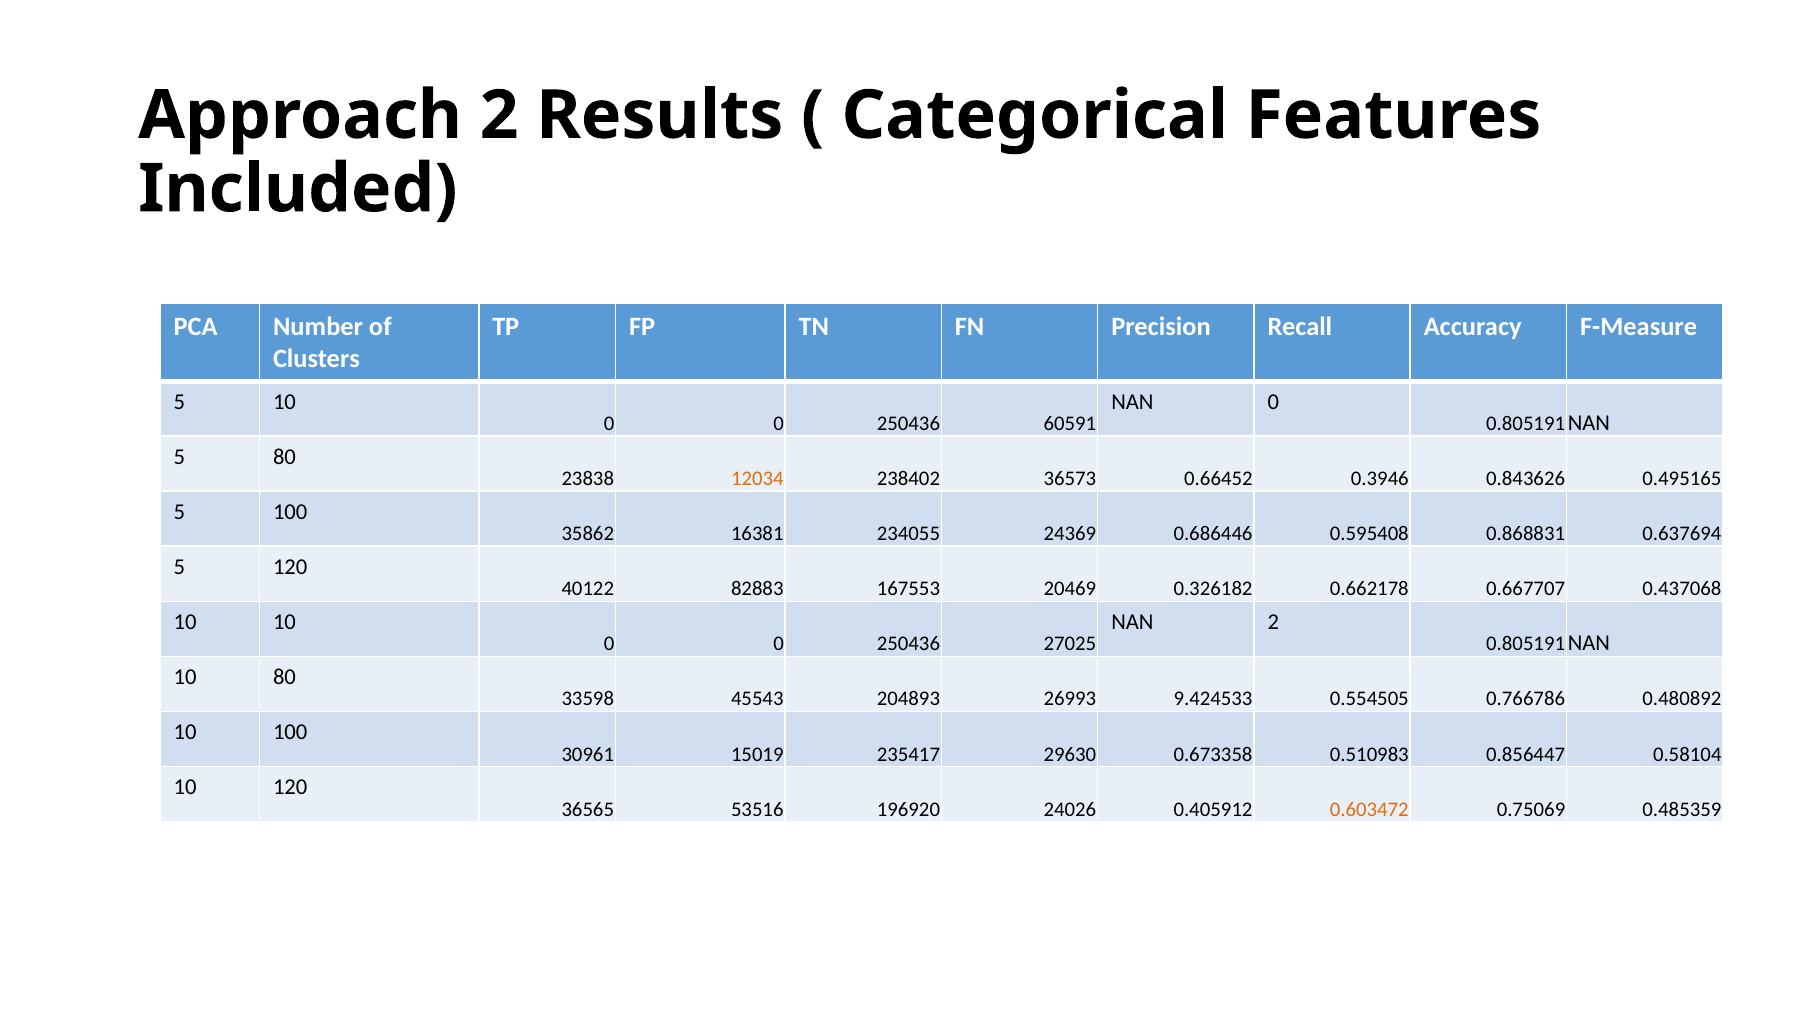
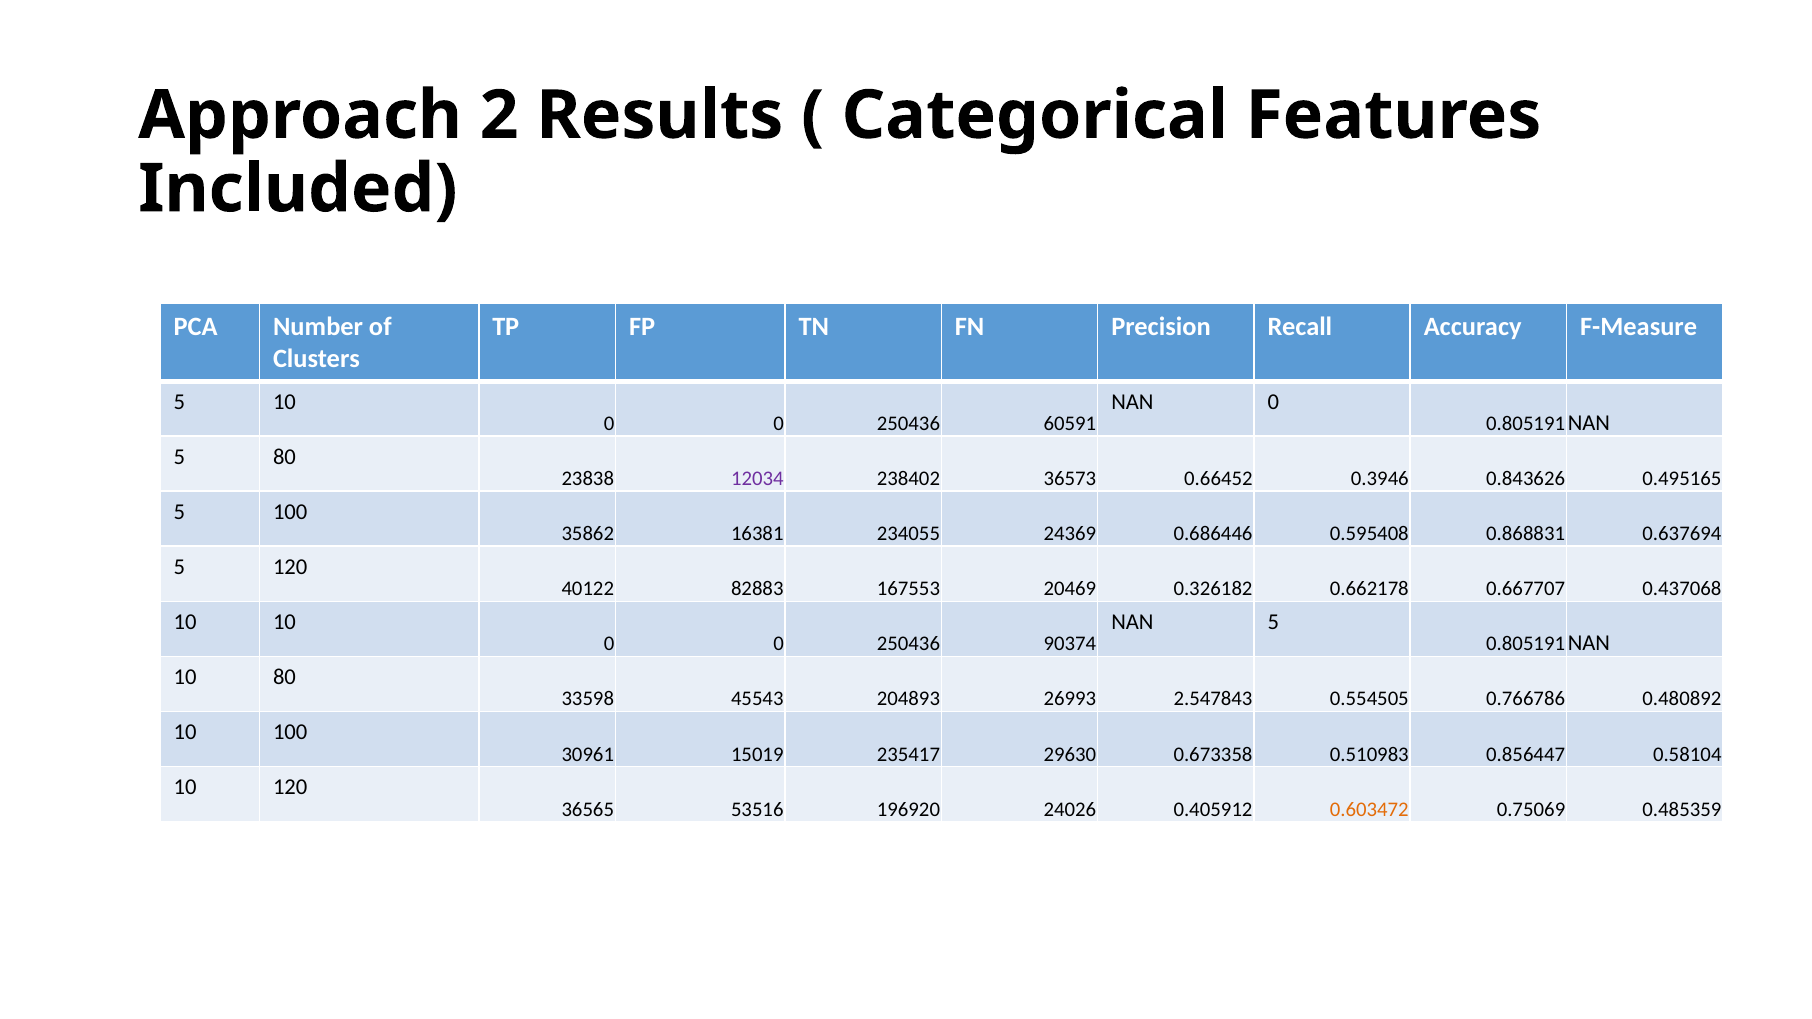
12034 colour: orange -> purple (757, 479)
NAN 2: 2 -> 5 (1273, 622)
27025: 27025 -> 90374 (1070, 644)
9.424533: 9.424533 -> 2.547843 (1213, 699)
